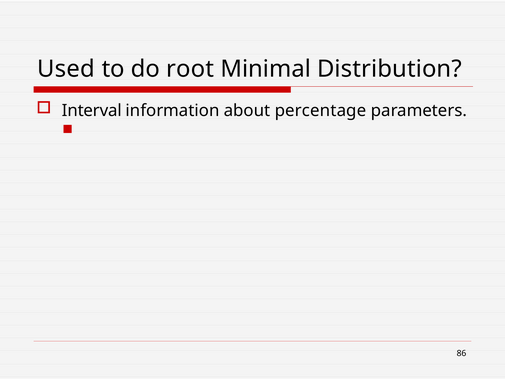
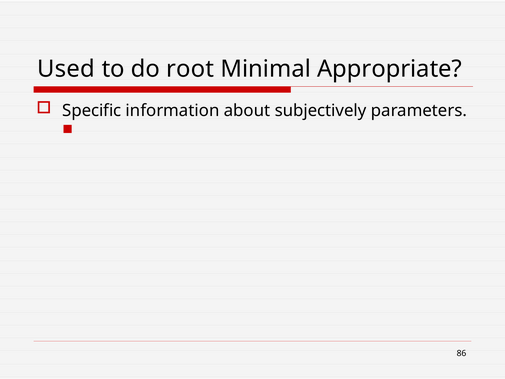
Distribution: Distribution -> Appropriate (390, 69)
Interval: Interval -> Specific (92, 111)
percentage: percentage -> subjectively (321, 111)
